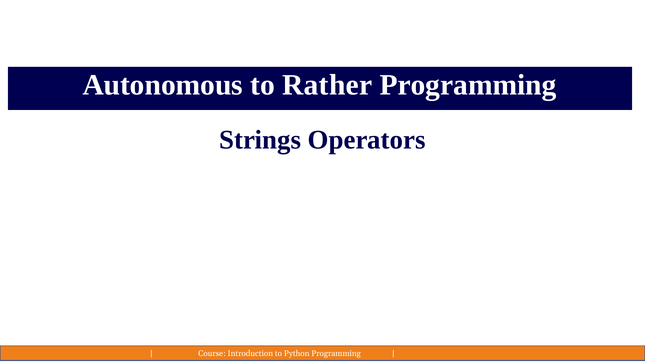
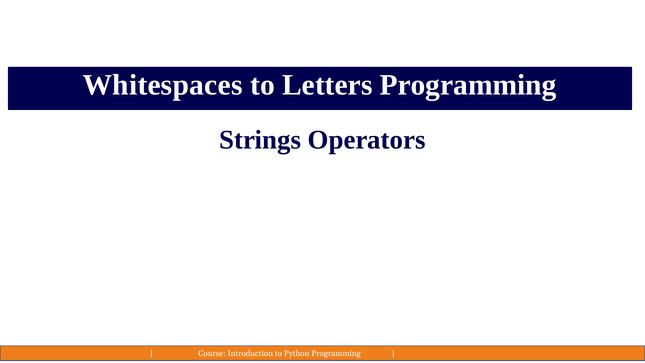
Autonomous: Autonomous -> Whitespaces (163, 85)
Rather: Rather -> Letters (327, 85)
